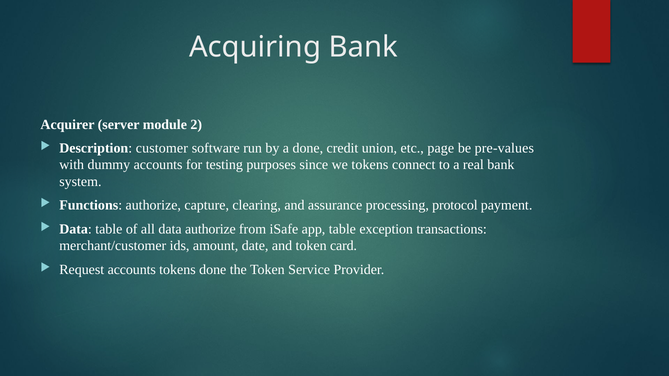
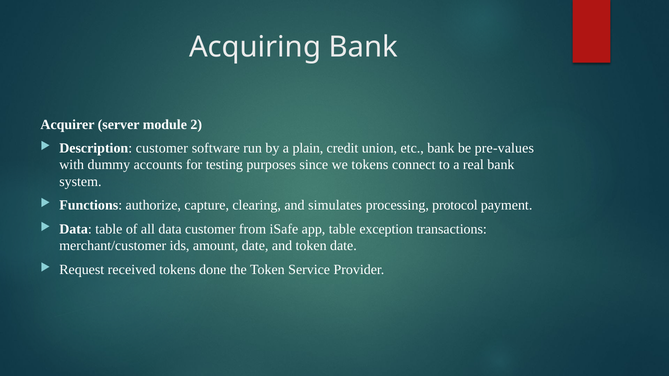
a done: done -> plain (308, 148)
etc page: page -> bank (441, 148)
assurance: assurance -> simulates (335, 205)
data authorize: authorize -> customer (210, 229)
token card: card -> date (343, 246)
Request accounts: accounts -> received (132, 270)
